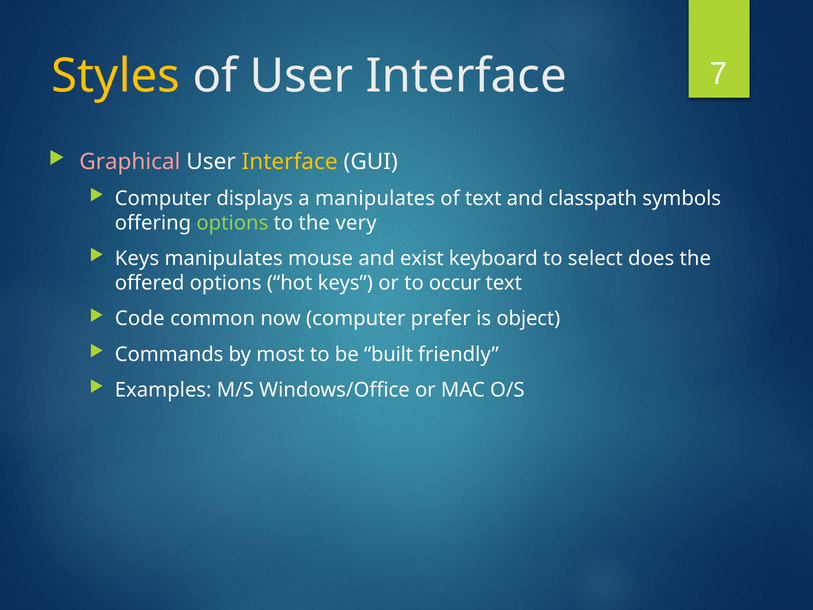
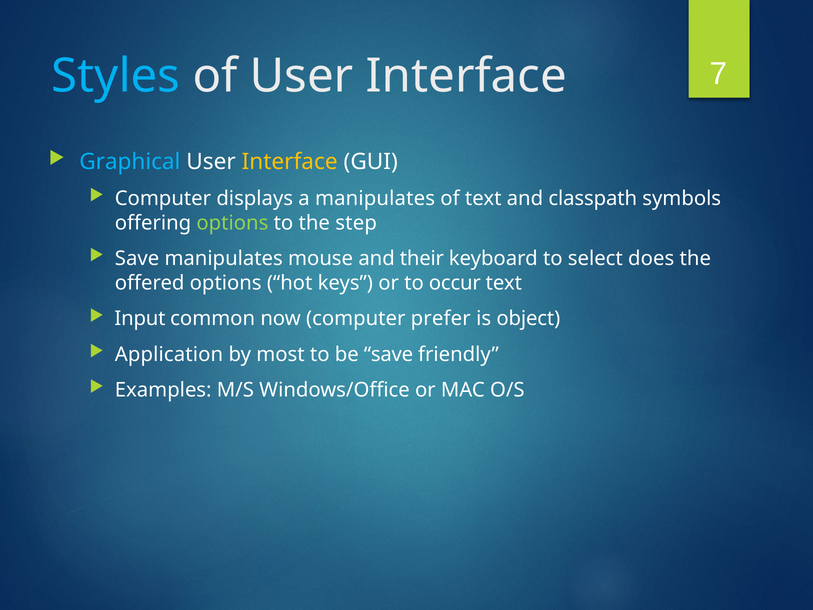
Styles colour: yellow -> light blue (116, 76)
Graphical colour: pink -> light blue (130, 161)
very: very -> step (356, 223)
Keys: Keys -> Save (137, 258)
exist: exist -> their (422, 258)
Code: Code -> Input (140, 319)
Commands: Commands -> Application (169, 354)
be built: built -> save (388, 354)
